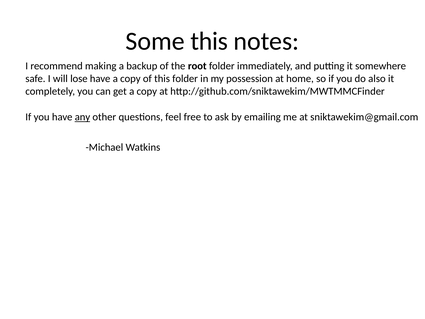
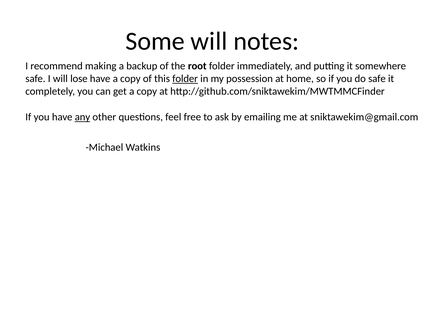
Some this: this -> will (209, 41)
folder underline: none -> present (185, 79)
do also: also -> safe (377, 79)
